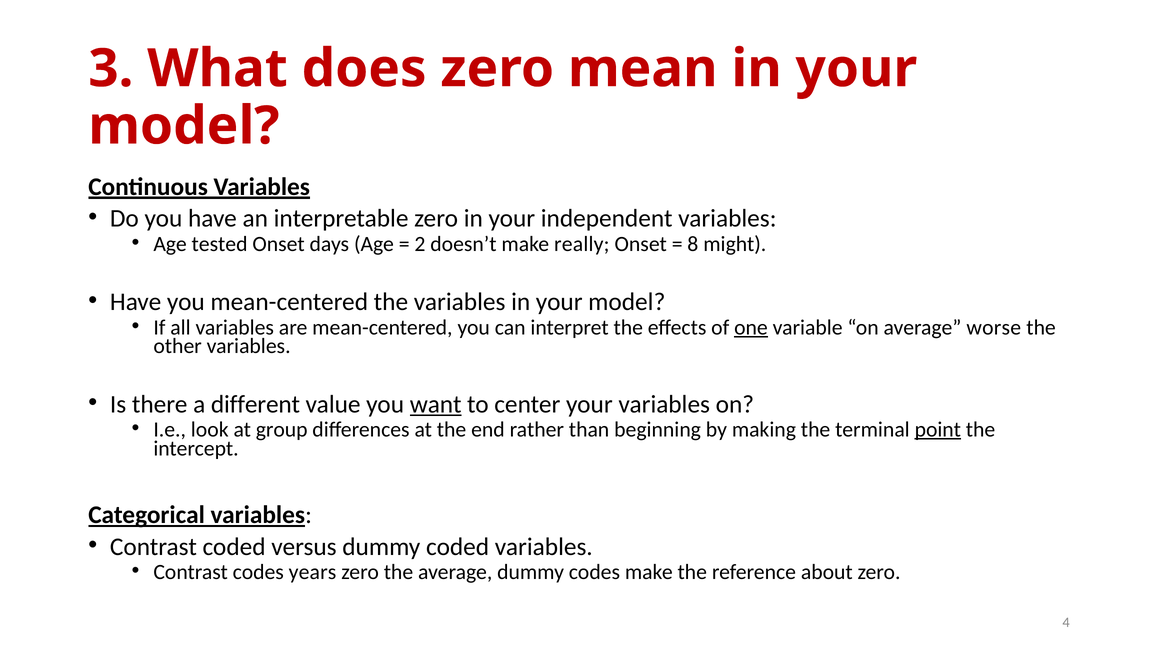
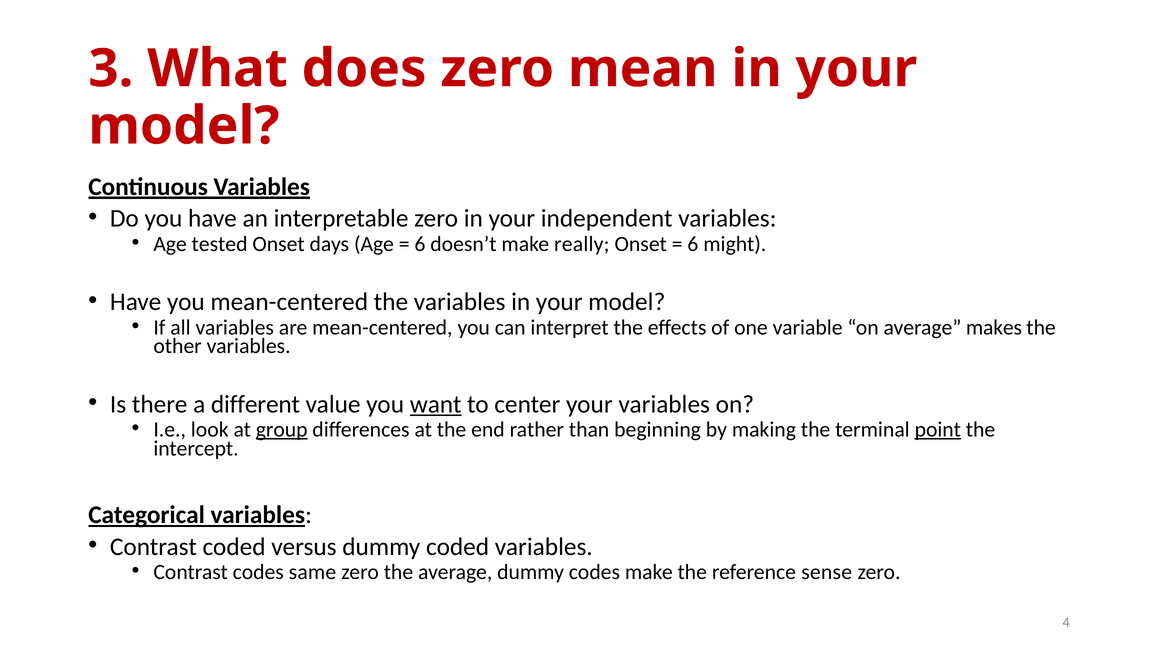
2: 2 -> 6 (420, 244)
8: 8 -> 6 (693, 244)
one underline: present -> none (751, 327)
worse: worse -> makes (994, 327)
group underline: none -> present (282, 429)
years: years -> same (312, 572)
about: about -> sense (827, 572)
